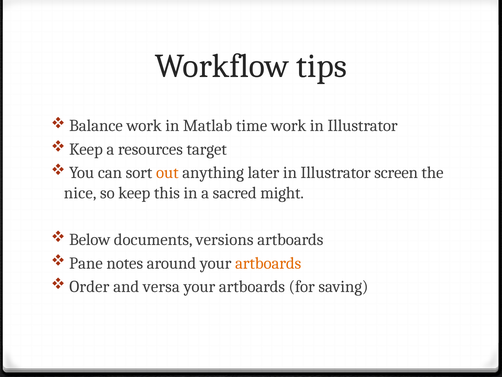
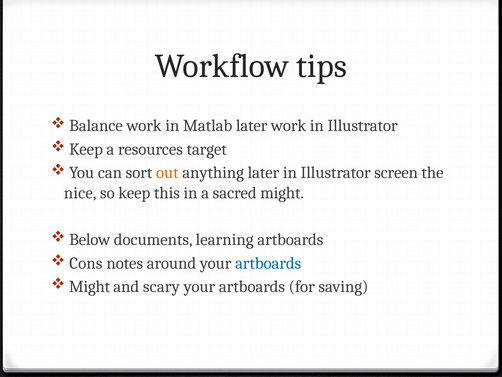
Matlab time: time -> later (252, 126)
versions: versions -> learning (225, 239)
Pane: Pane -> Cons (86, 263)
artboards colour: orange -> blue (268, 263)
Order: Order -> Might (89, 286)
versa: versa -> scary (161, 286)
